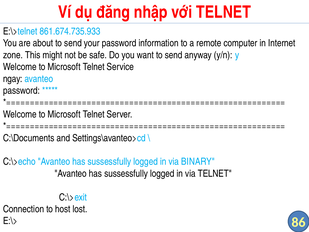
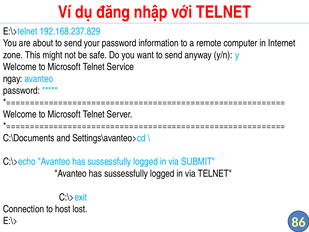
861.674.735.933: 861.674.735.933 -> 192.168.237.829 (70, 31)
BINARY: BINARY -> SUBMIT (198, 162)
